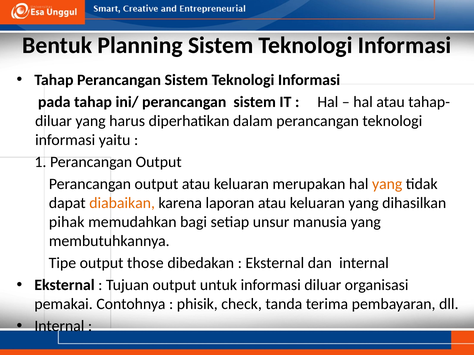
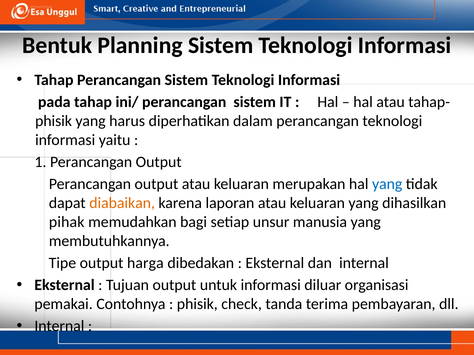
diluar: diluar -> phisik (54, 121)
yang colour: orange -> blue (387, 184)
those: those -> harga (145, 263)
